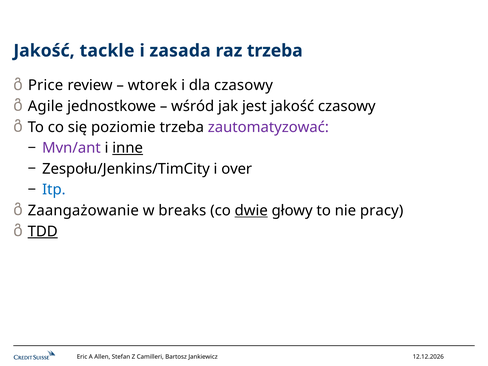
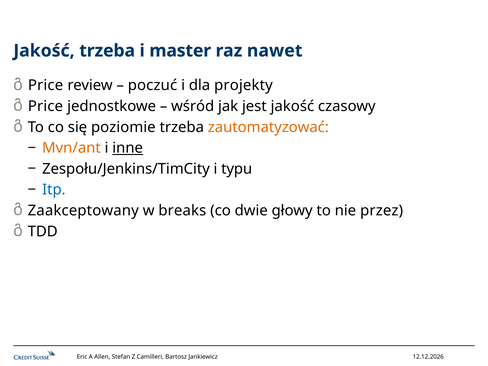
Jakość tackle: tackle -> trzeba (107, 51)
zasada: zasada -> master (180, 51)
raz trzeba: trzeba -> nawet (275, 51)
wtorek: wtorek -> poczuć (152, 85)
dla czasowy: czasowy -> projekty (243, 85)
Agile: Agile -> Price (45, 106)
zautomatyzować colour: purple -> orange (268, 127)
Mvn/ant colour: purple -> orange (71, 148)
over: over -> typu (237, 169)
Zaangażowanie: Zaangażowanie -> Zaakceptowany (83, 211)
dwie underline: present -> none (251, 211)
pracy: pracy -> przez (382, 211)
TDD underline: present -> none (43, 231)
